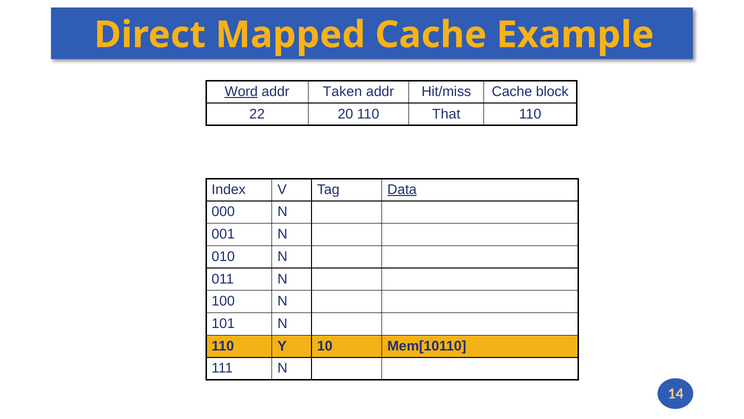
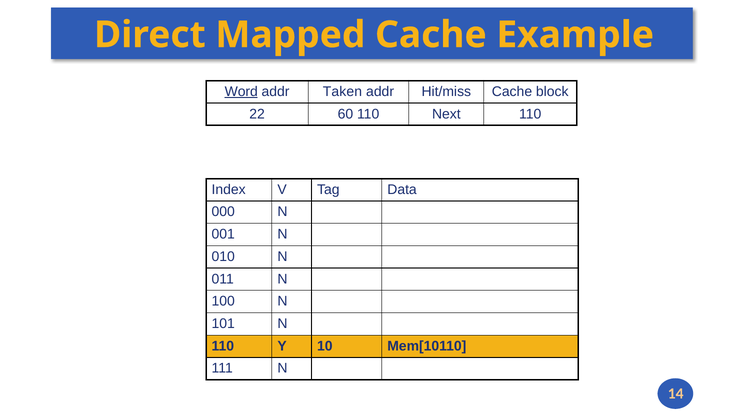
20: 20 -> 60 (345, 114)
That: That -> Next (446, 114)
Data underline: present -> none (402, 189)
